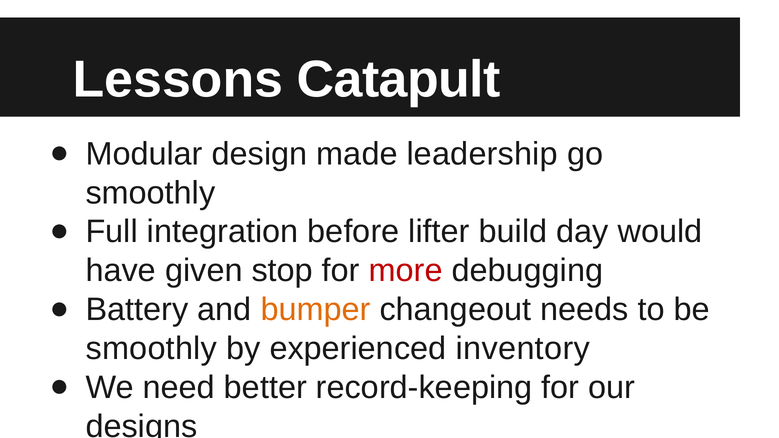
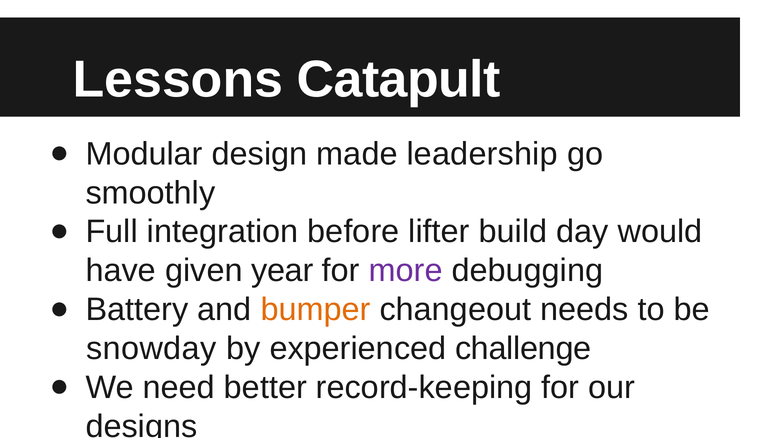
stop: stop -> year (282, 271)
more colour: red -> purple (406, 271)
smoothly: smoothly -> snowday (151, 349)
inventory: inventory -> challenge (523, 349)
